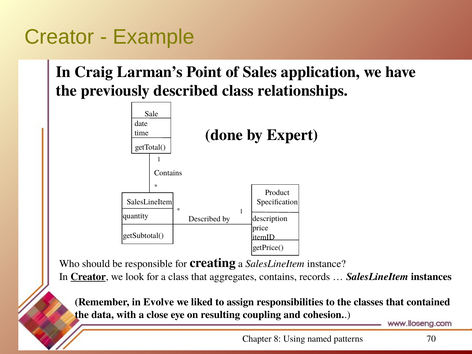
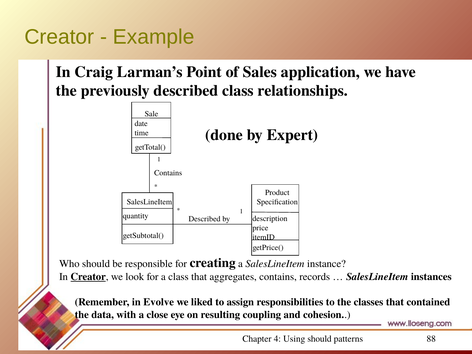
8: 8 -> 4 (277, 339)
Using named: named -> should (320, 339)
70: 70 -> 88 (431, 339)
